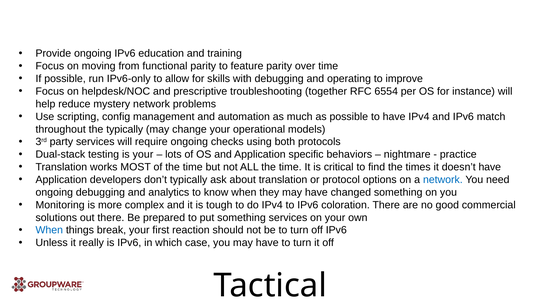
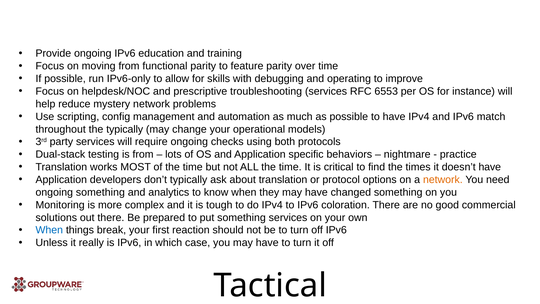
troubleshooting together: together -> services (326, 91)
6554: 6554 -> 6553 (386, 91)
is your: your -> from (143, 154)
network colour: blue -> orange (443, 180)
ongoing debugging: debugging -> something (100, 192)
